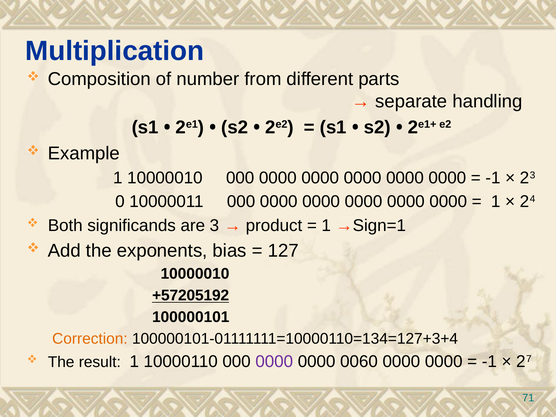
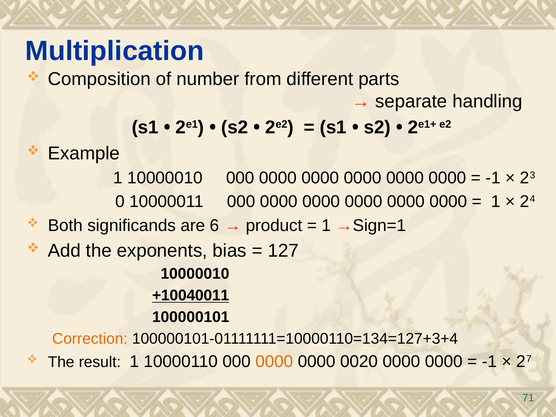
3: 3 -> 6 (214, 225)
+57205192: +57205192 -> +10040011 (191, 295)
0000 colour: purple -> orange (274, 362)
0060: 0060 -> 0020 (359, 362)
